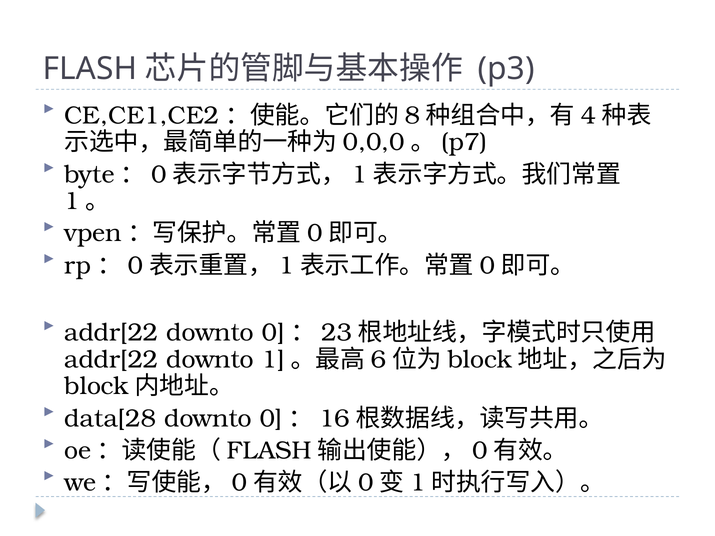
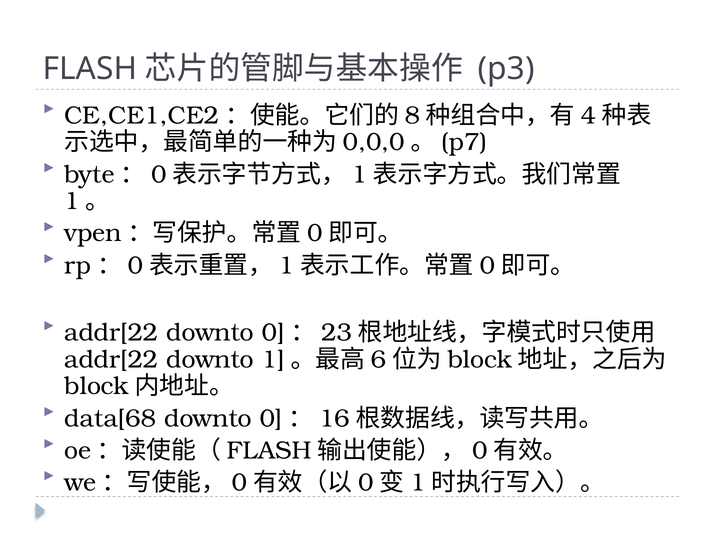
data[28: data[28 -> data[68 (110, 419)
